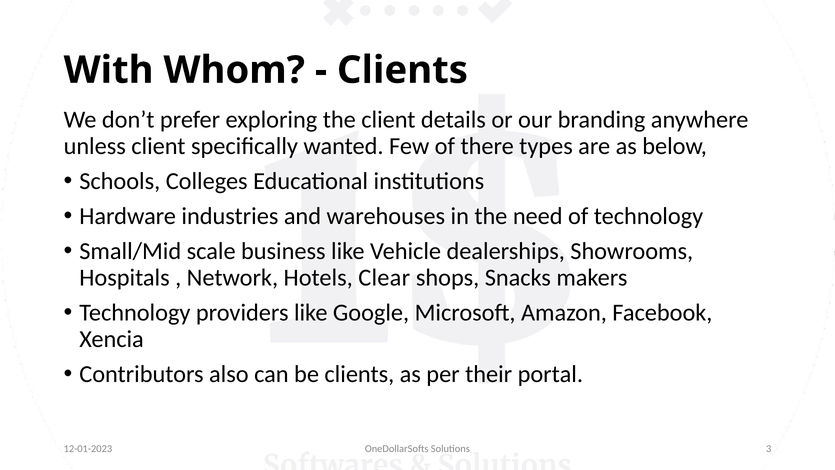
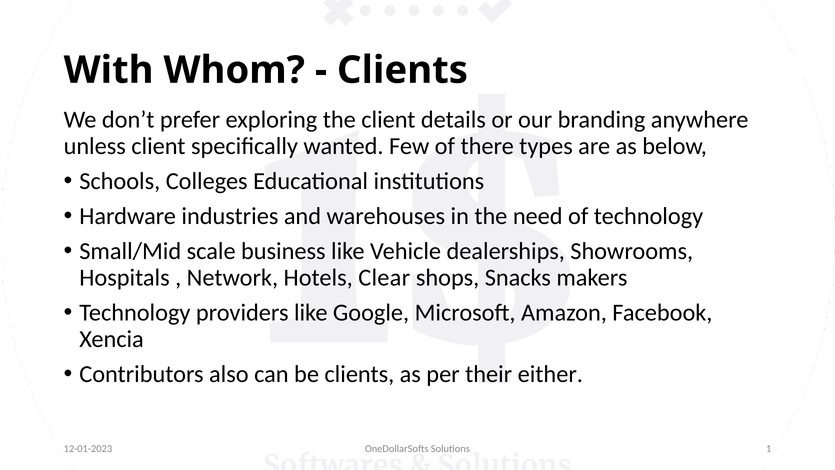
portal: portal -> either (550, 374)
3: 3 -> 1 (769, 448)
